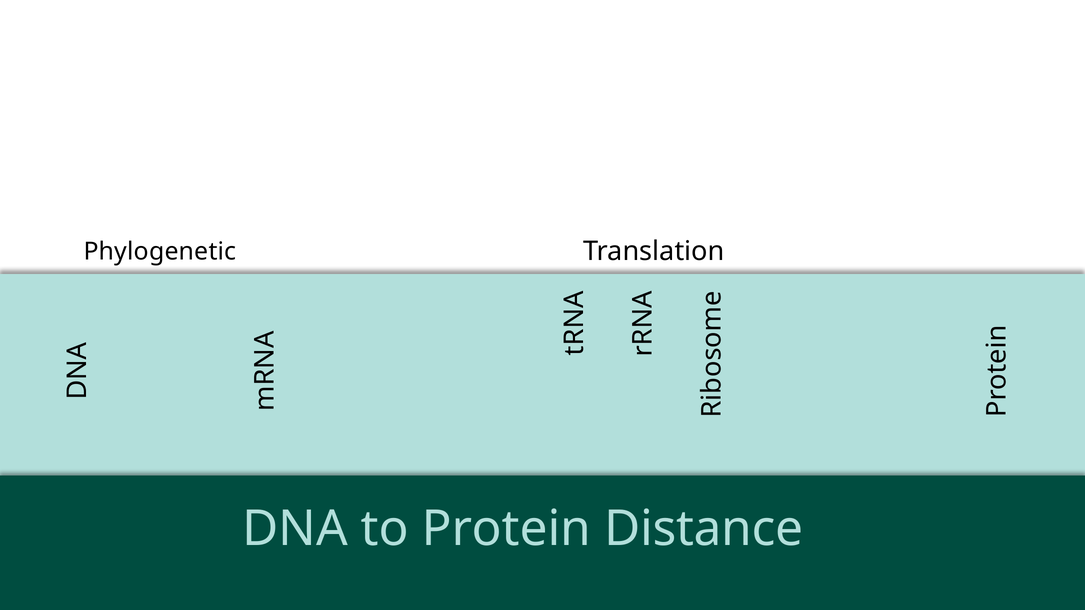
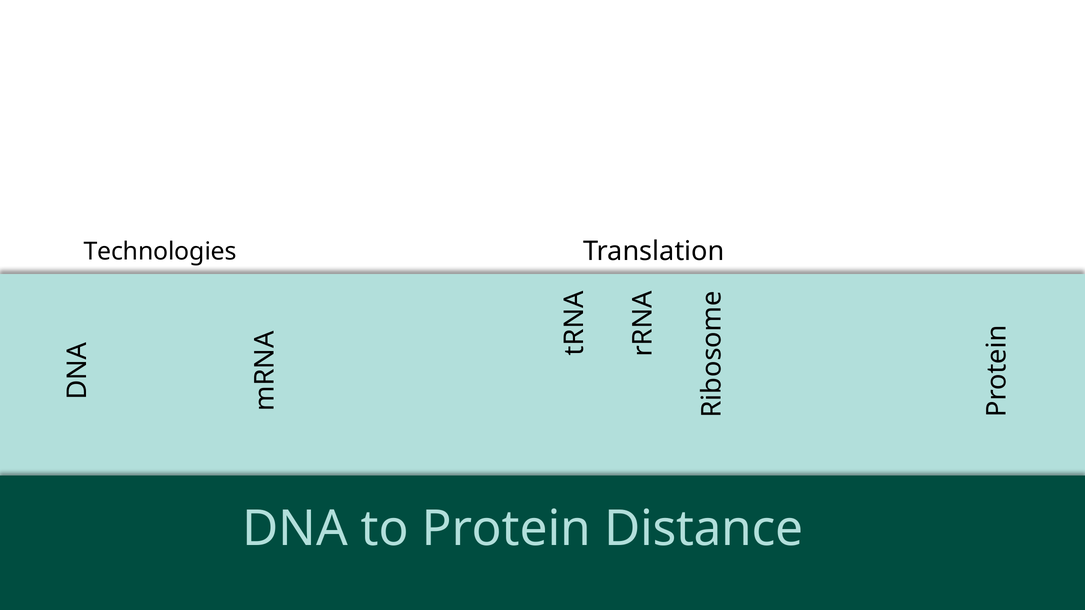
Phylogenetic: Phylogenetic -> Technologies (160, 252)
